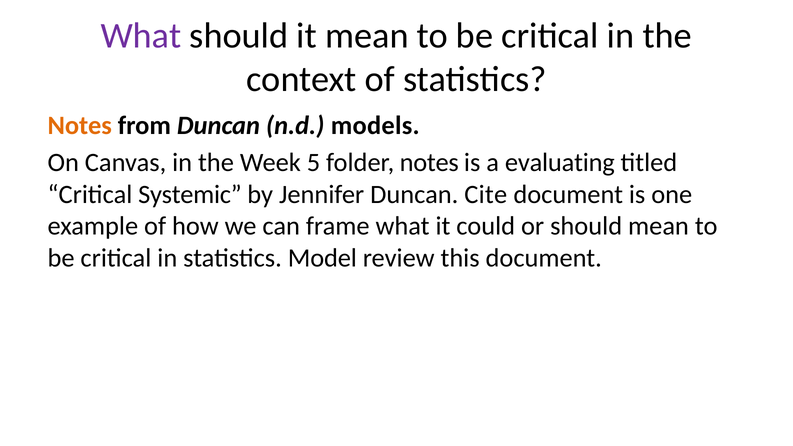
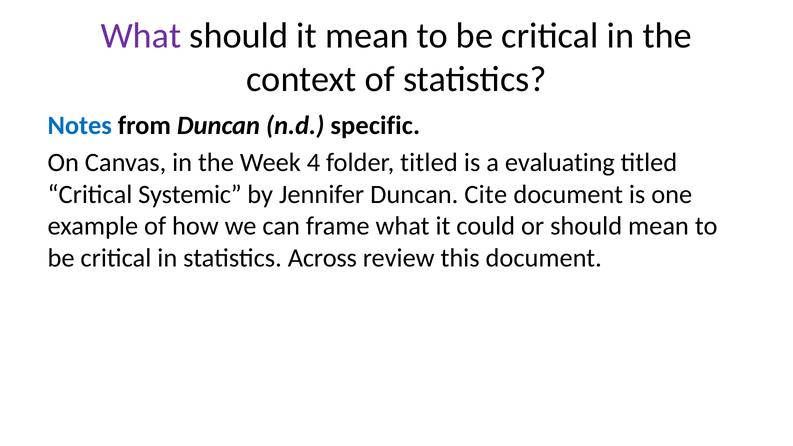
Notes colour: orange -> blue (80, 126)
models: models -> specific (375, 126)
5: 5 -> 4 (313, 163)
folder notes: notes -> titled (429, 163)
Model: Model -> Across (322, 258)
